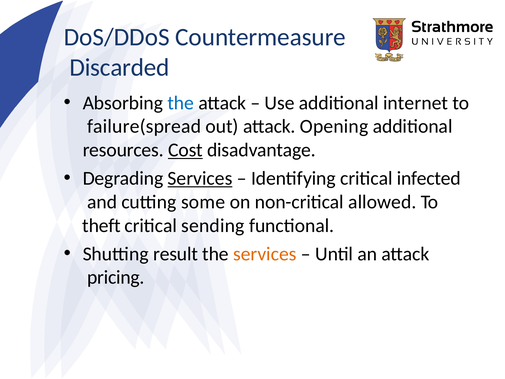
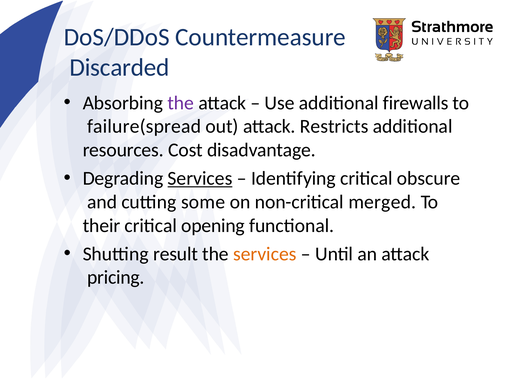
the colour: blue -> purple (181, 103)
internet: internet -> firewalls (416, 103)
Opening: Opening -> Restricts (334, 126)
Cost underline: present -> none (185, 150)
infected: infected -> obscure (429, 178)
allowed: allowed -> merged (382, 202)
theft: theft -> their (101, 225)
sending: sending -> opening (213, 225)
